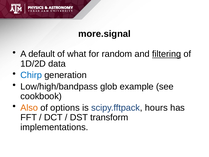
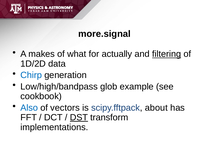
default: default -> makes (42, 54)
random: random -> actually (117, 54)
Also colour: orange -> blue (29, 108)
options: options -> vectors (65, 108)
hours: hours -> about (156, 108)
DST underline: none -> present (79, 117)
